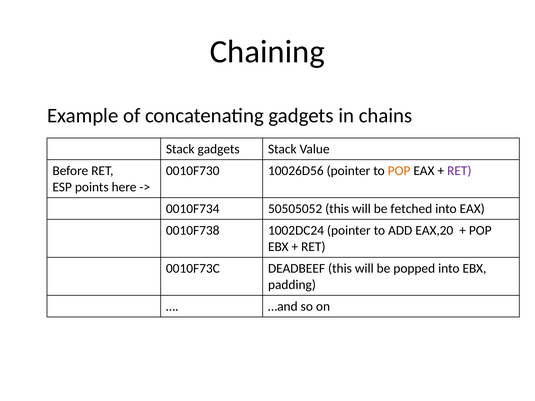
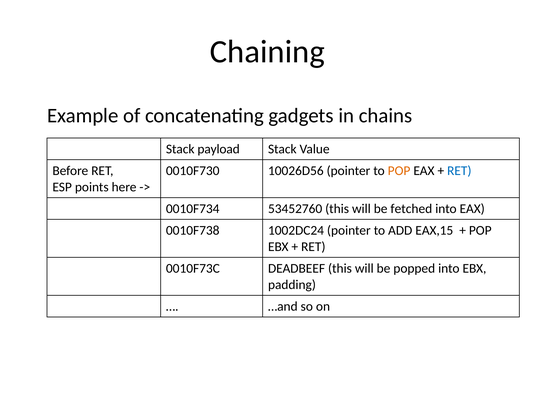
Stack gadgets: gadgets -> payload (219, 149)
RET colour: purple -> blue (459, 171)
50505052: 50505052 -> 53452760 (295, 209)
EAX,20: EAX,20 -> EAX,15 (434, 230)
